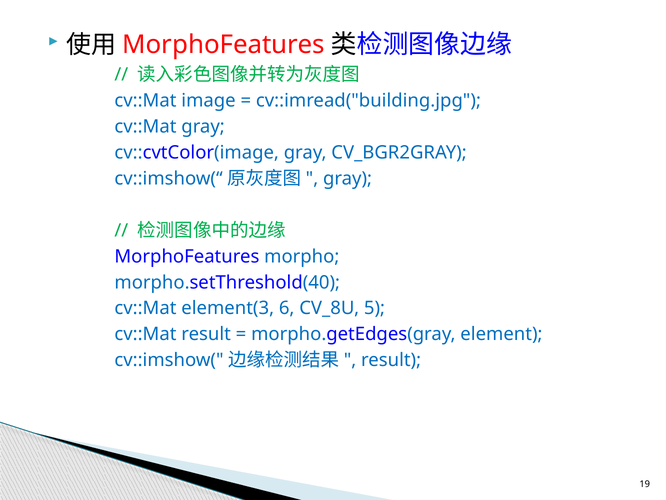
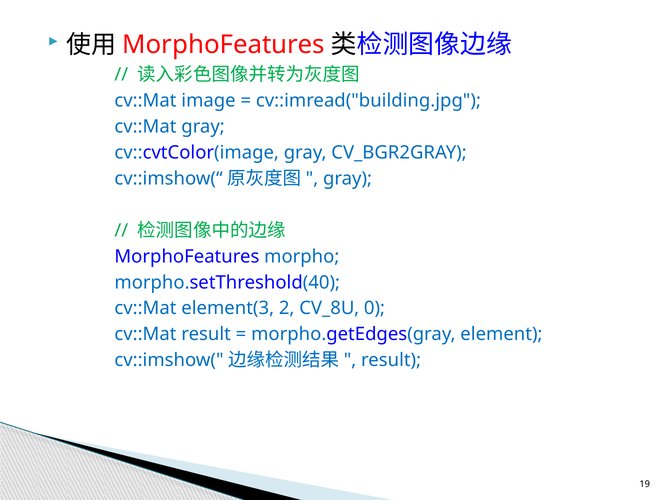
6: 6 -> 2 (287, 308)
5: 5 -> 0 (374, 308)
